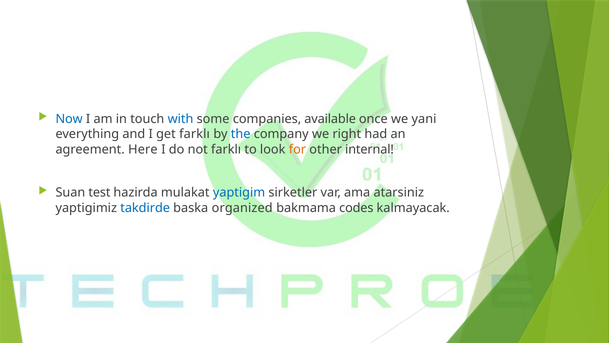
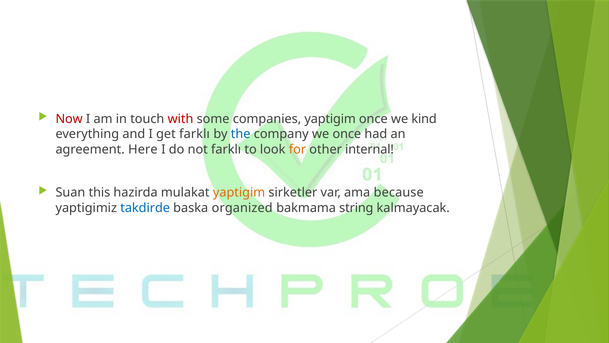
Now colour: blue -> red (69, 119)
with colour: blue -> red (181, 119)
companies available: available -> yaptigim (330, 119)
yani: yani -> kind (424, 119)
we right: right -> once (347, 134)
test: test -> this (99, 192)
yaptigim colour: blue -> orange (239, 192)
atarsiniz: atarsiniz -> because (399, 192)
codes: codes -> string (356, 208)
